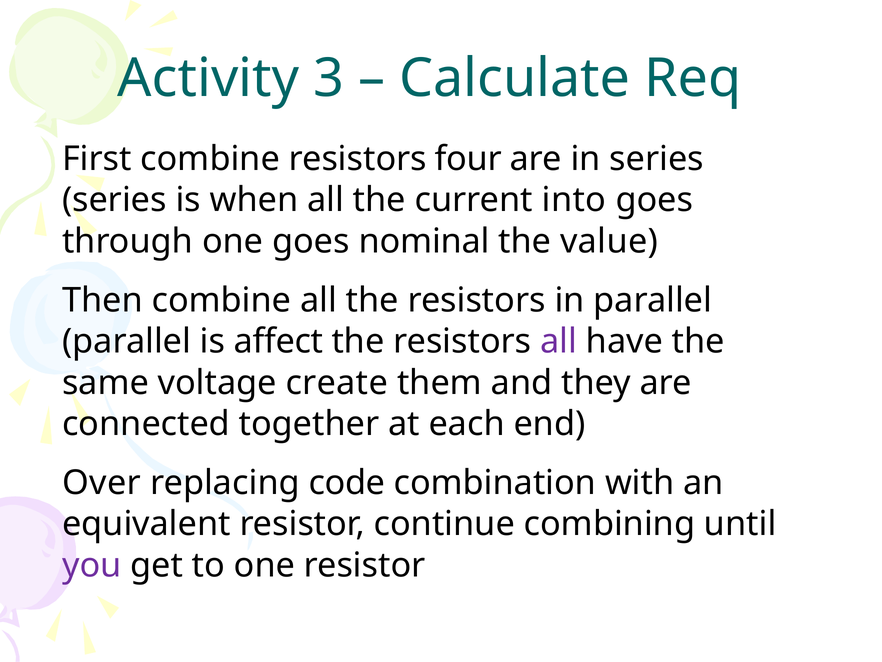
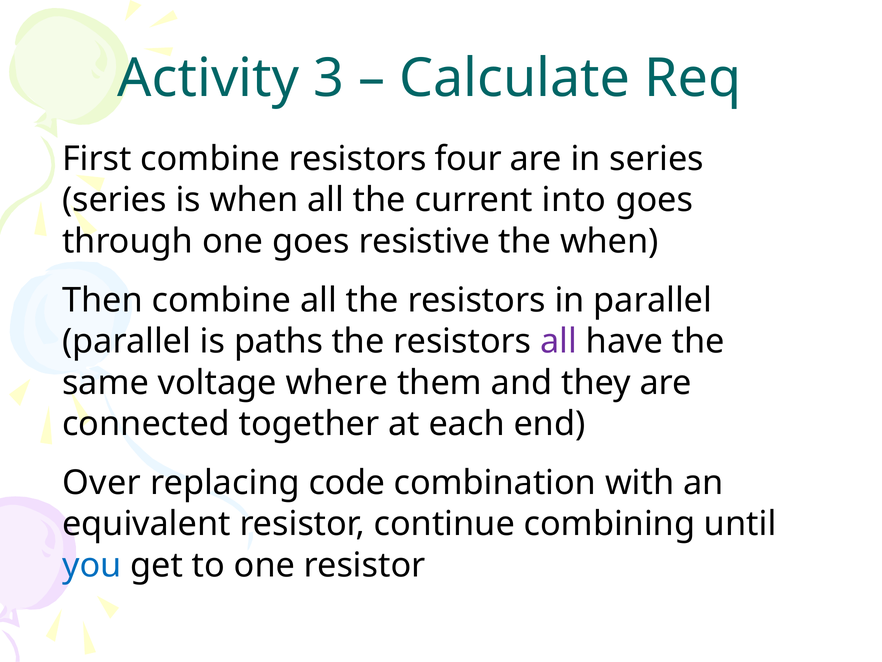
nominal: nominal -> resistive (424, 241)
the value: value -> when (609, 241)
affect: affect -> paths (279, 341)
create: create -> where (337, 382)
you colour: purple -> blue (92, 565)
